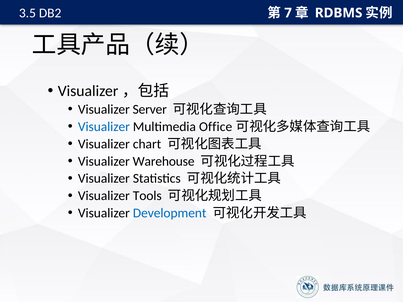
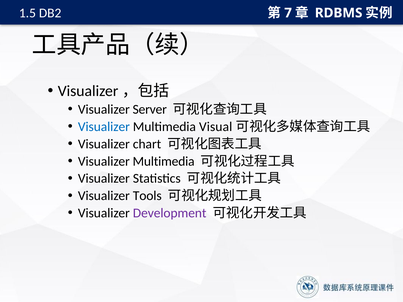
3.5: 3.5 -> 1.5 (27, 13)
Office: Office -> Visual (216, 127)
Warehouse: Warehouse -> Multimedia (164, 161)
Development colour: blue -> purple (170, 213)
